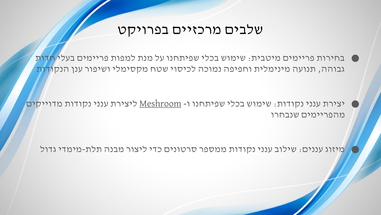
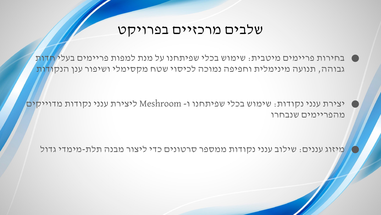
Meshroom underline: present -> none (160, 103)
